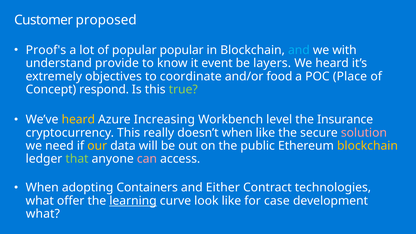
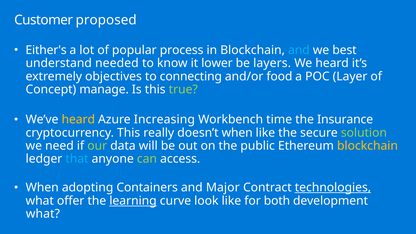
Proof's: Proof's -> Either's (46, 50)
popular popular: popular -> process (182, 50)
with: with -> best (344, 50)
provide: provide -> needed (117, 63)
event: event -> lower (217, 63)
coordinate: coordinate -> connecting (191, 76)
Place: Place -> Layer (350, 76)
respond: respond -> manage (104, 89)
level: level -> time (279, 120)
solution colour: pink -> light green (364, 133)
our colour: yellow -> light green (97, 146)
that colour: light green -> light blue (77, 159)
can colour: pink -> light green (147, 159)
Either: Either -> Major (223, 188)
technologies underline: none -> present (333, 188)
case: case -> both (277, 201)
